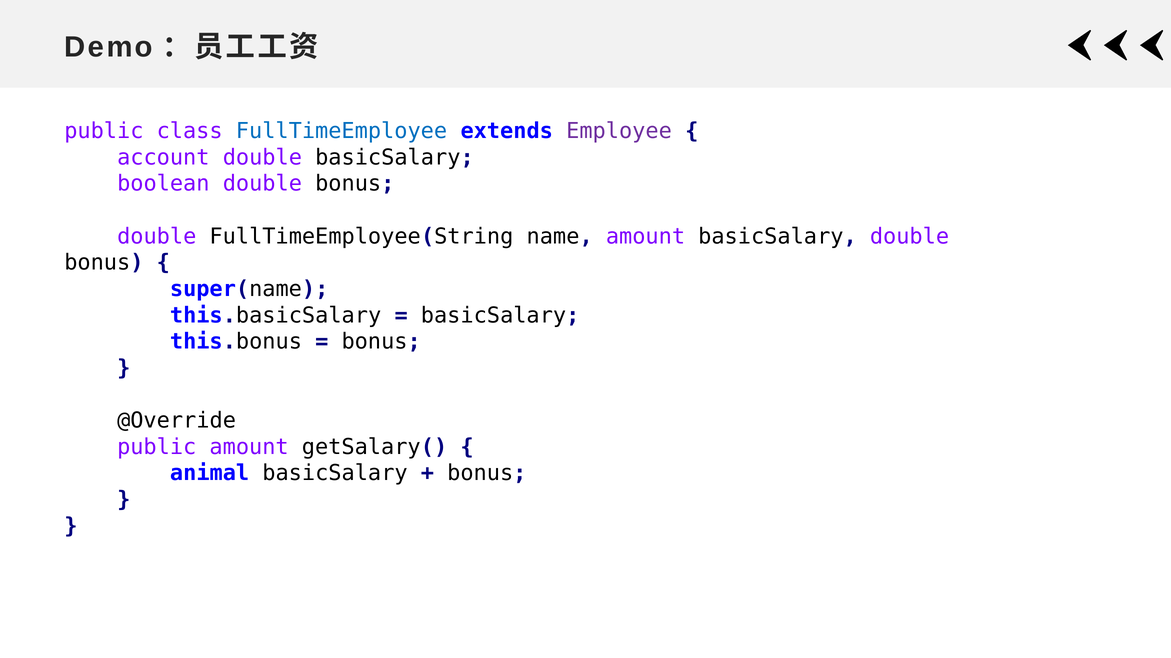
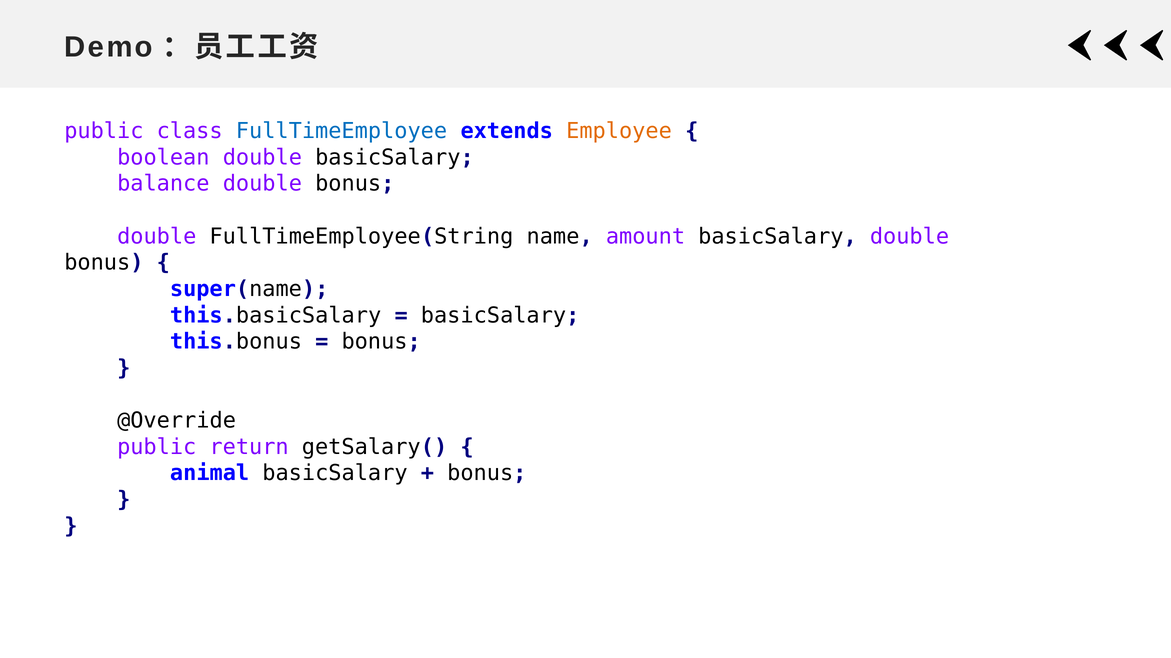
Employee colour: purple -> orange (619, 131)
account: account -> boolean (163, 158)
boolean: boolean -> balance (163, 184)
public amount: amount -> return (249, 447)
